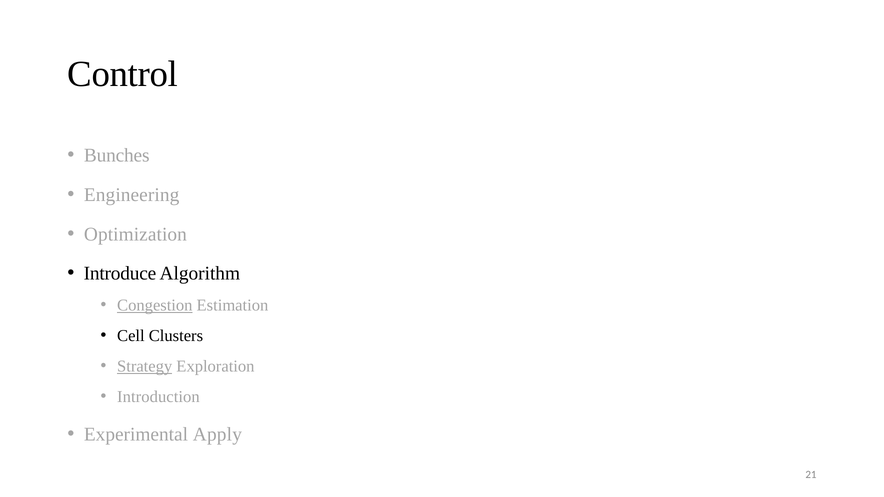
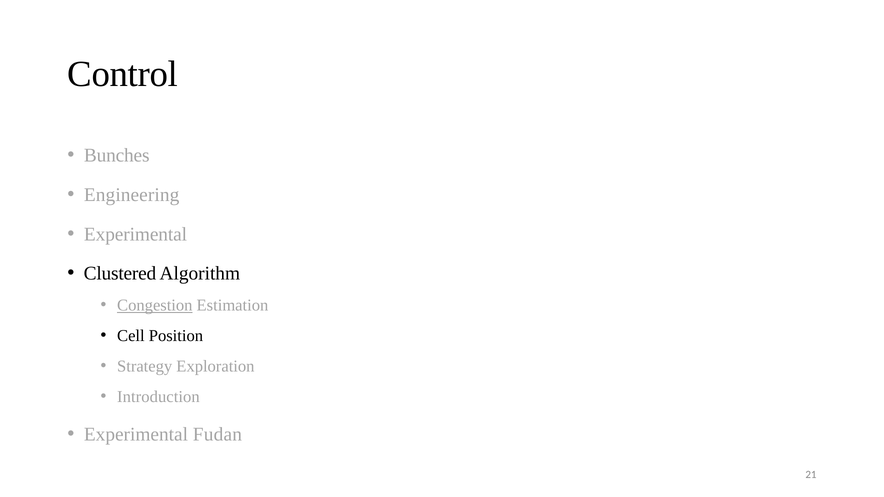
Optimization: Optimization -> Experimental (136, 234)
Introduce: Introduce -> Clustered (120, 274)
Clusters: Clusters -> Position (176, 336)
Strategy underline: present -> none (145, 366)
Apply: Apply -> Fudan (217, 435)
